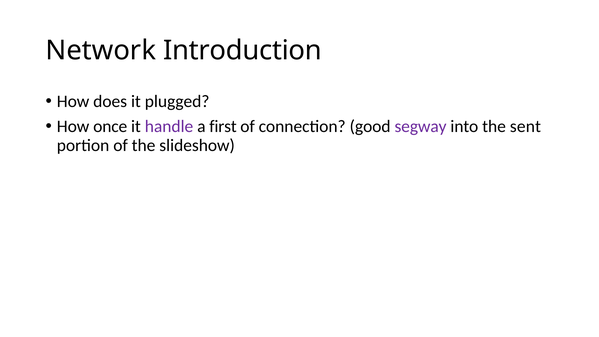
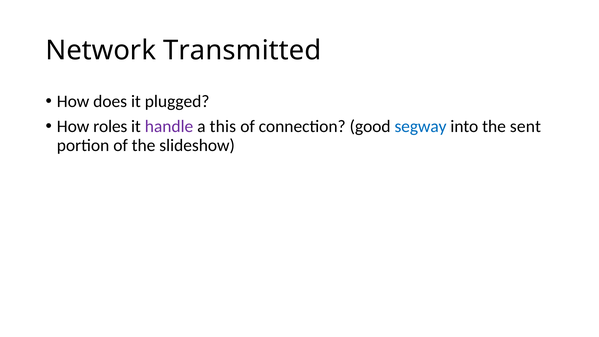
Introduction: Introduction -> Transmitted (242, 50)
once: once -> roles (110, 126)
first: first -> this (223, 126)
segway colour: purple -> blue (421, 126)
